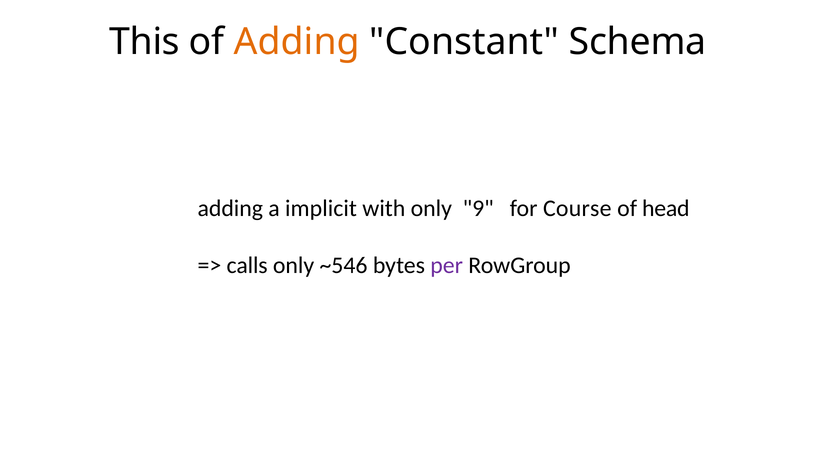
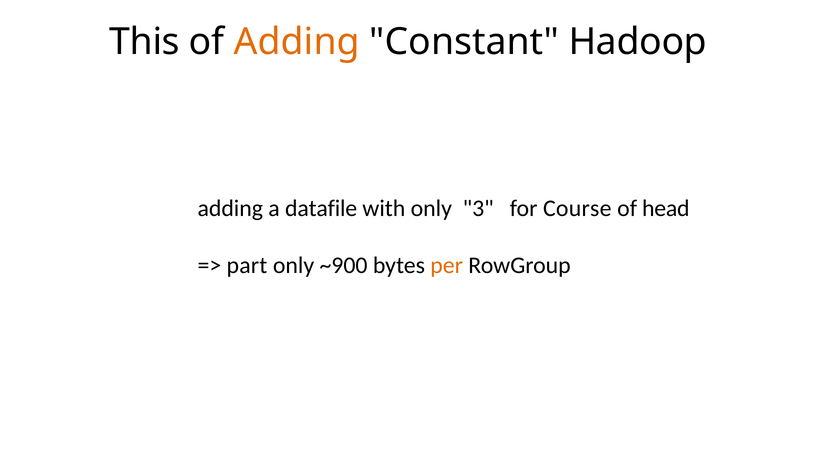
Schema: Schema -> Hadoop (638, 42)
implicit: implicit -> datafile (321, 209)
9: 9 -> 3 (478, 209)
calls: calls -> part (247, 266)
~546: ~546 -> ~900 (344, 266)
per colour: purple -> orange (447, 266)
